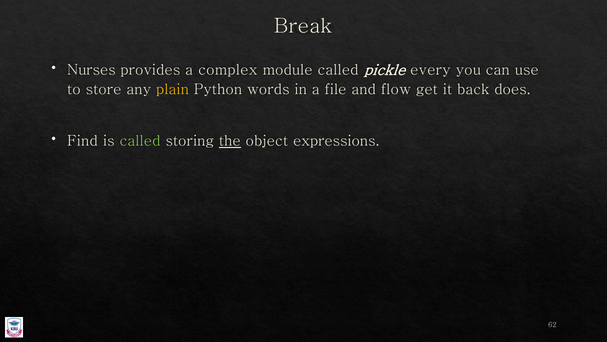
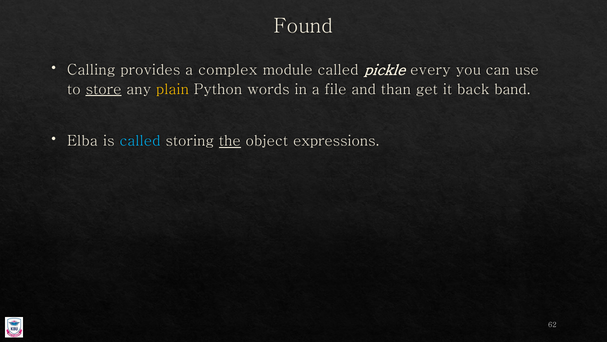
Break: Break -> Found (303, 26)
Nurses: Nurses -> Calling (91, 70)
store underline: none -> present (104, 89)
flow: flow -> than (396, 89)
does: does -> band (513, 89)
Find: Find -> Elba (83, 141)
called colour: light green -> light blue (140, 141)
